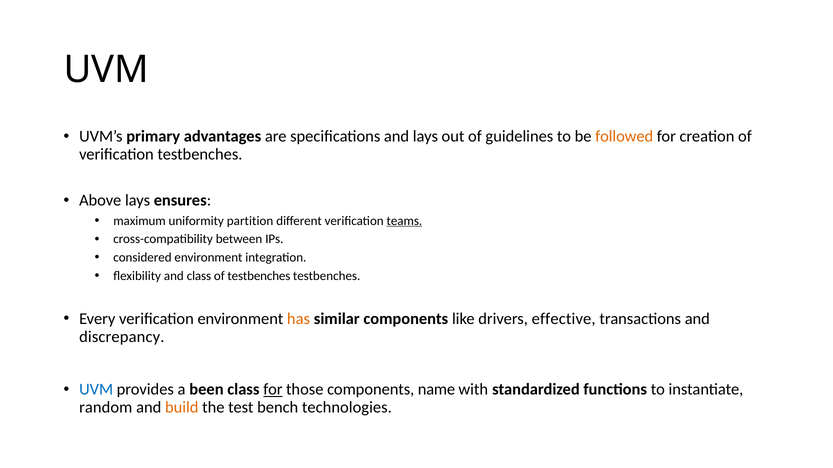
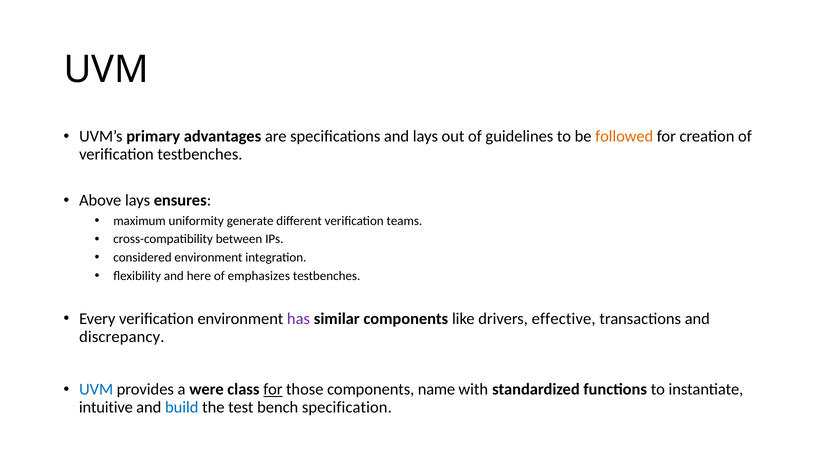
partition: partition -> generate (250, 221)
teams underline: present -> none (404, 221)
and class: class -> here (199, 276)
of testbenches: testbenches -> emphasizes (259, 276)
has colour: orange -> purple (298, 319)
been: been -> were (207, 390)
random: random -> intuitive (106, 408)
build colour: orange -> blue (182, 408)
technologies: technologies -> specification (347, 408)
